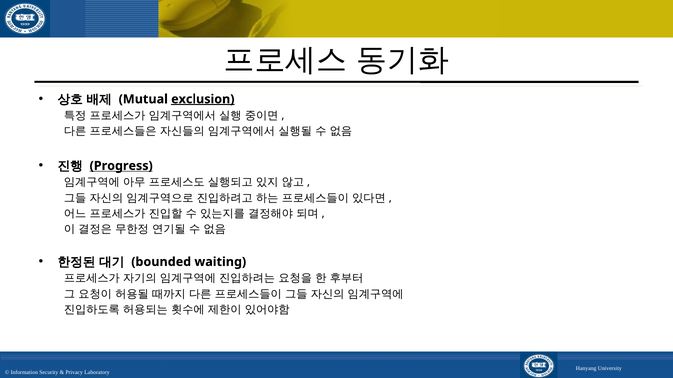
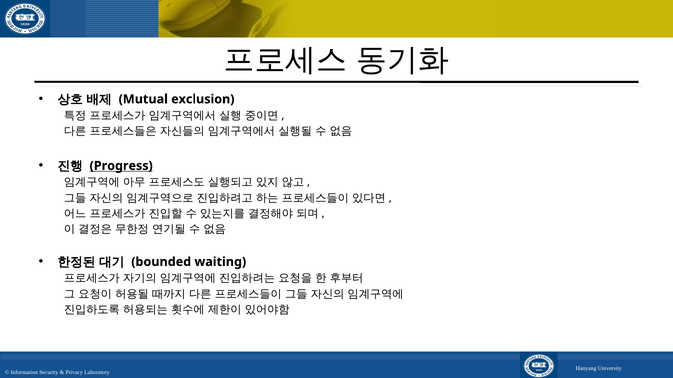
exclusion underline: present -> none (203, 99)
